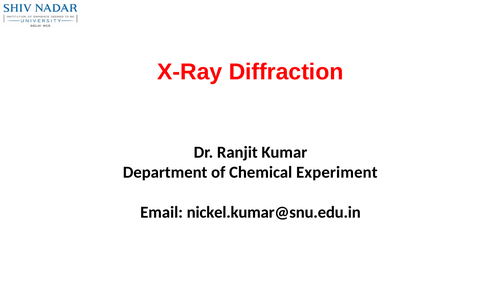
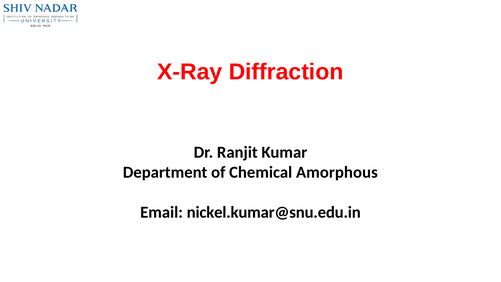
Experiment: Experiment -> Amorphous (337, 172)
